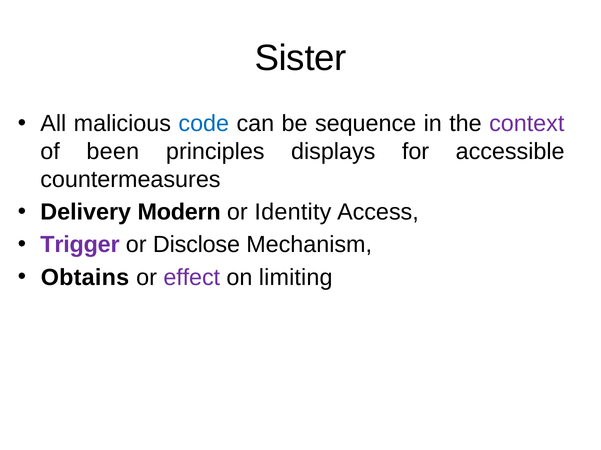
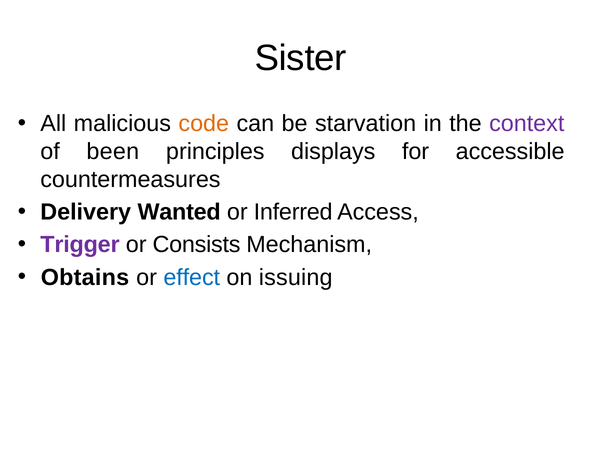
code colour: blue -> orange (204, 124)
sequence: sequence -> starvation (366, 124)
Modern: Modern -> Wanted (179, 212)
Identity: Identity -> Inferred (293, 212)
Disclose: Disclose -> Consists (197, 245)
effect colour: purple -> blue (192, 278)
limiting: limiting -> issuing (296, 278)
